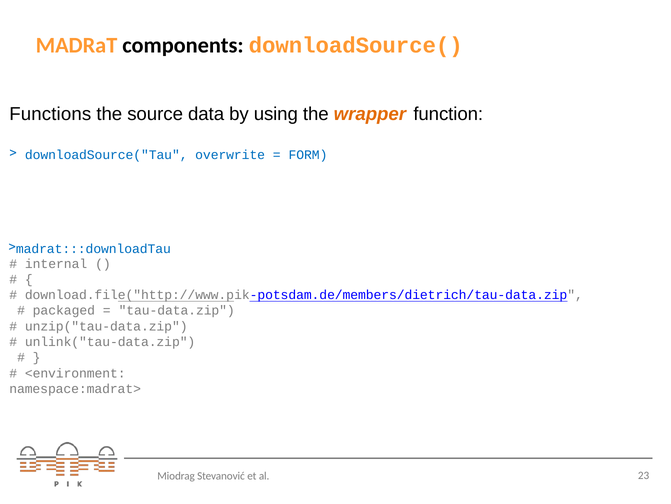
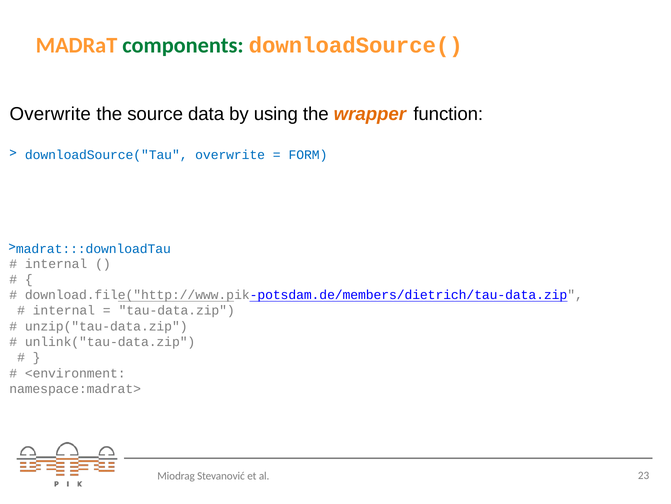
components colour: black -> green (183, 45)
Functions: Functions -> Overwrite (50, 114)
packaged: packaged -> internal (64, 310)
